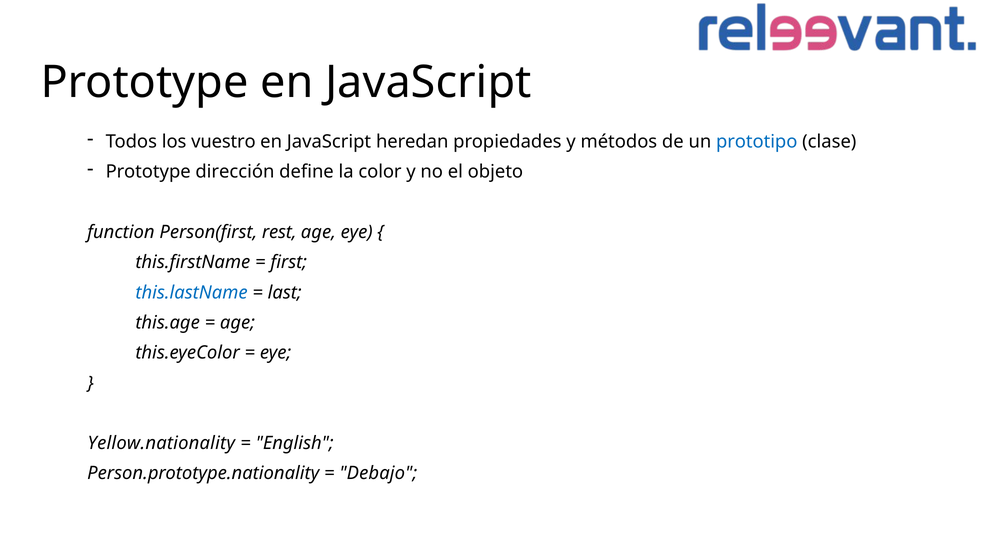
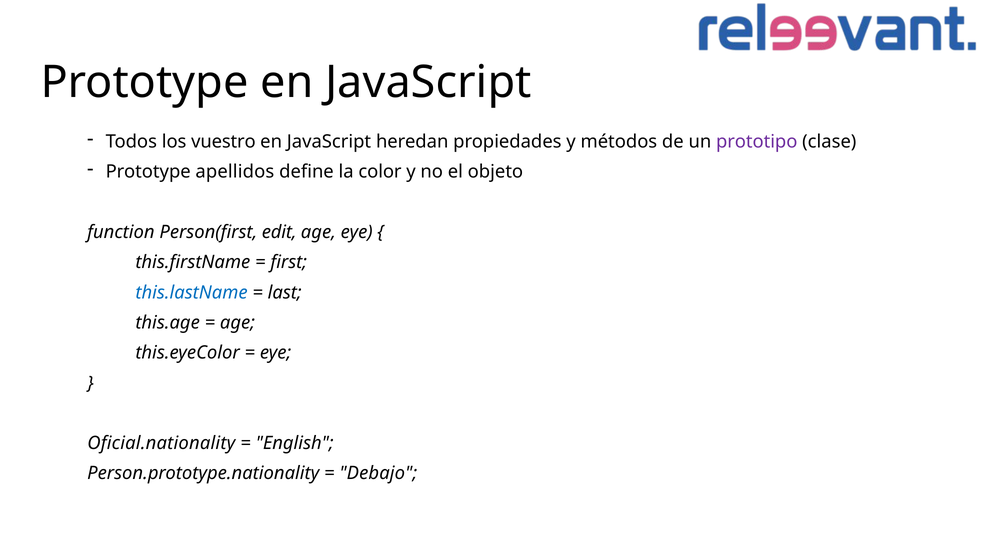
prototipo colour: blue -> purple (757, 142)
dirección: dirección -> apellidos (235, 172)
rest: rest -> edit (279, 232)
Yellow.nationality: Yellow.nationality -> Oficial.nationality (161, 443)
